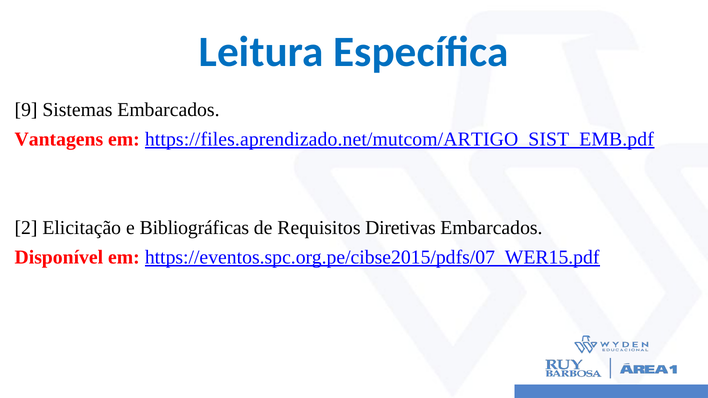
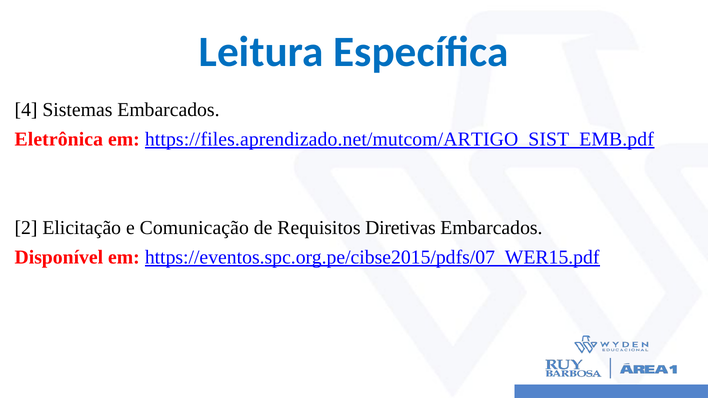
9: 9 -> 4 (26, 110)
Vantagens: Vantagens -> Eletrônica (59, 139)
Bibliográficas: Bibliográficas -> Comunicação (194, 228)
